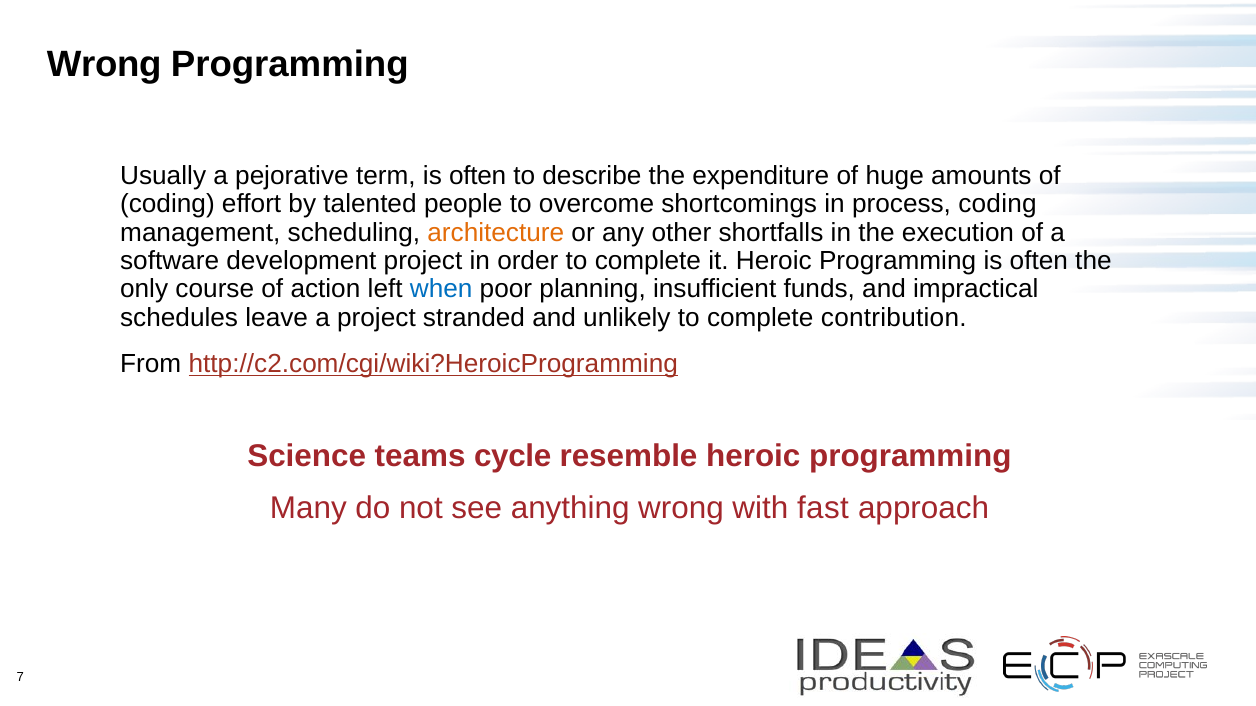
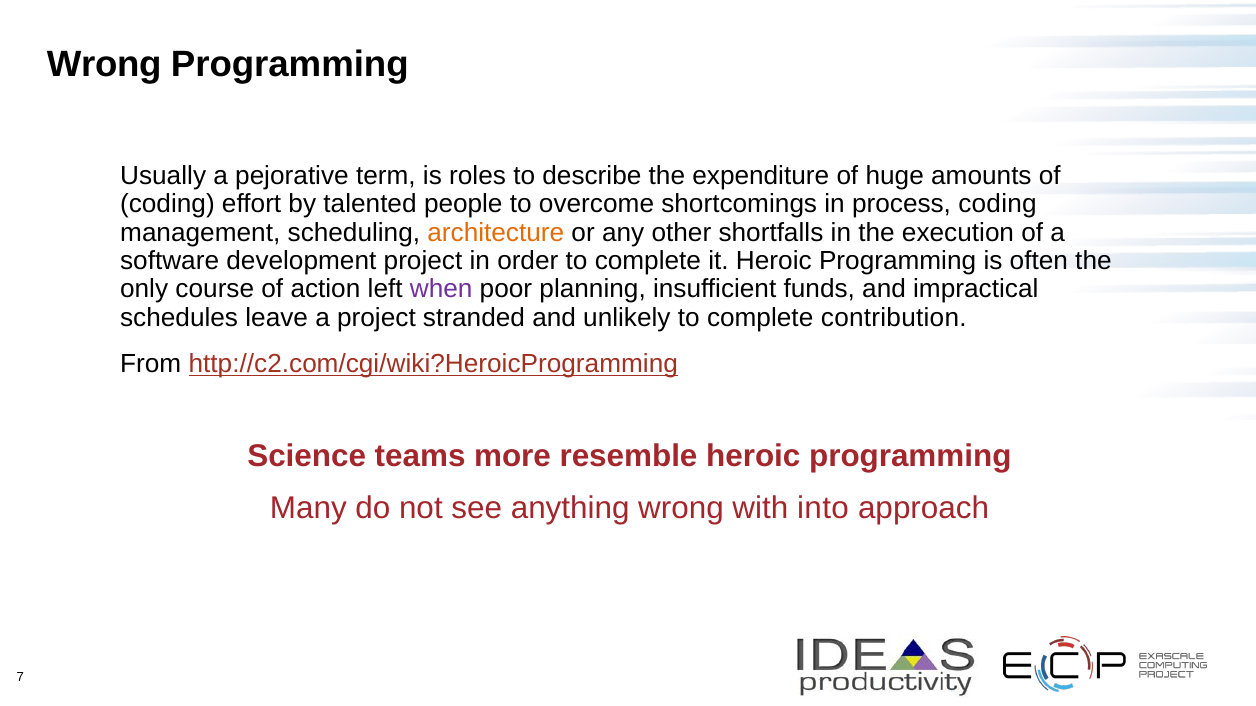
term is often: often -> roles (478, 176)
when colour: blue -> purple (441, 289)
cycle: cycle -> more (513, 456)
fast: fast -> into (823, 508)
